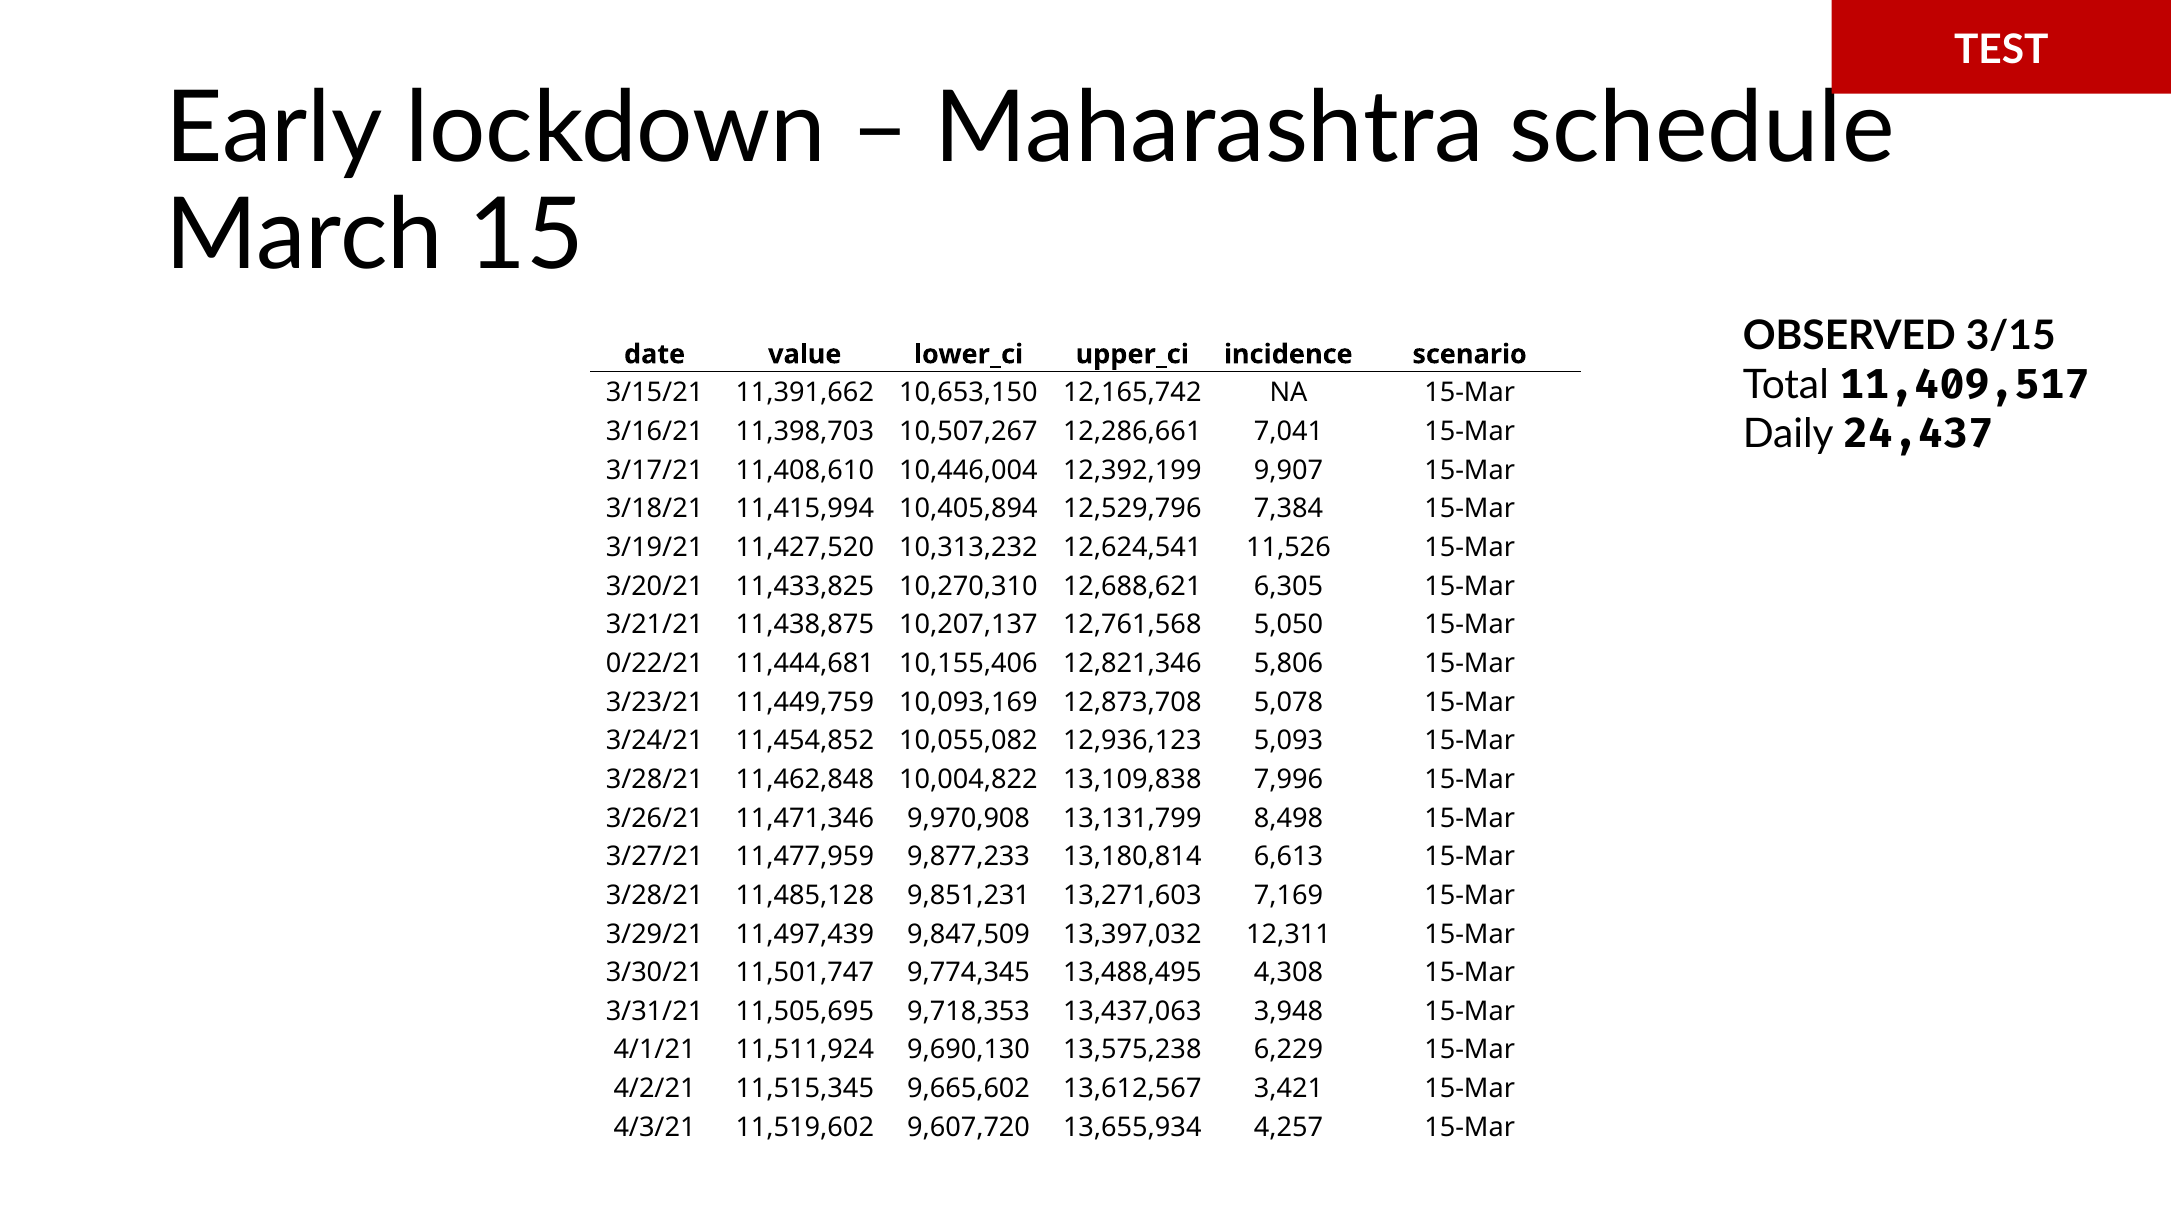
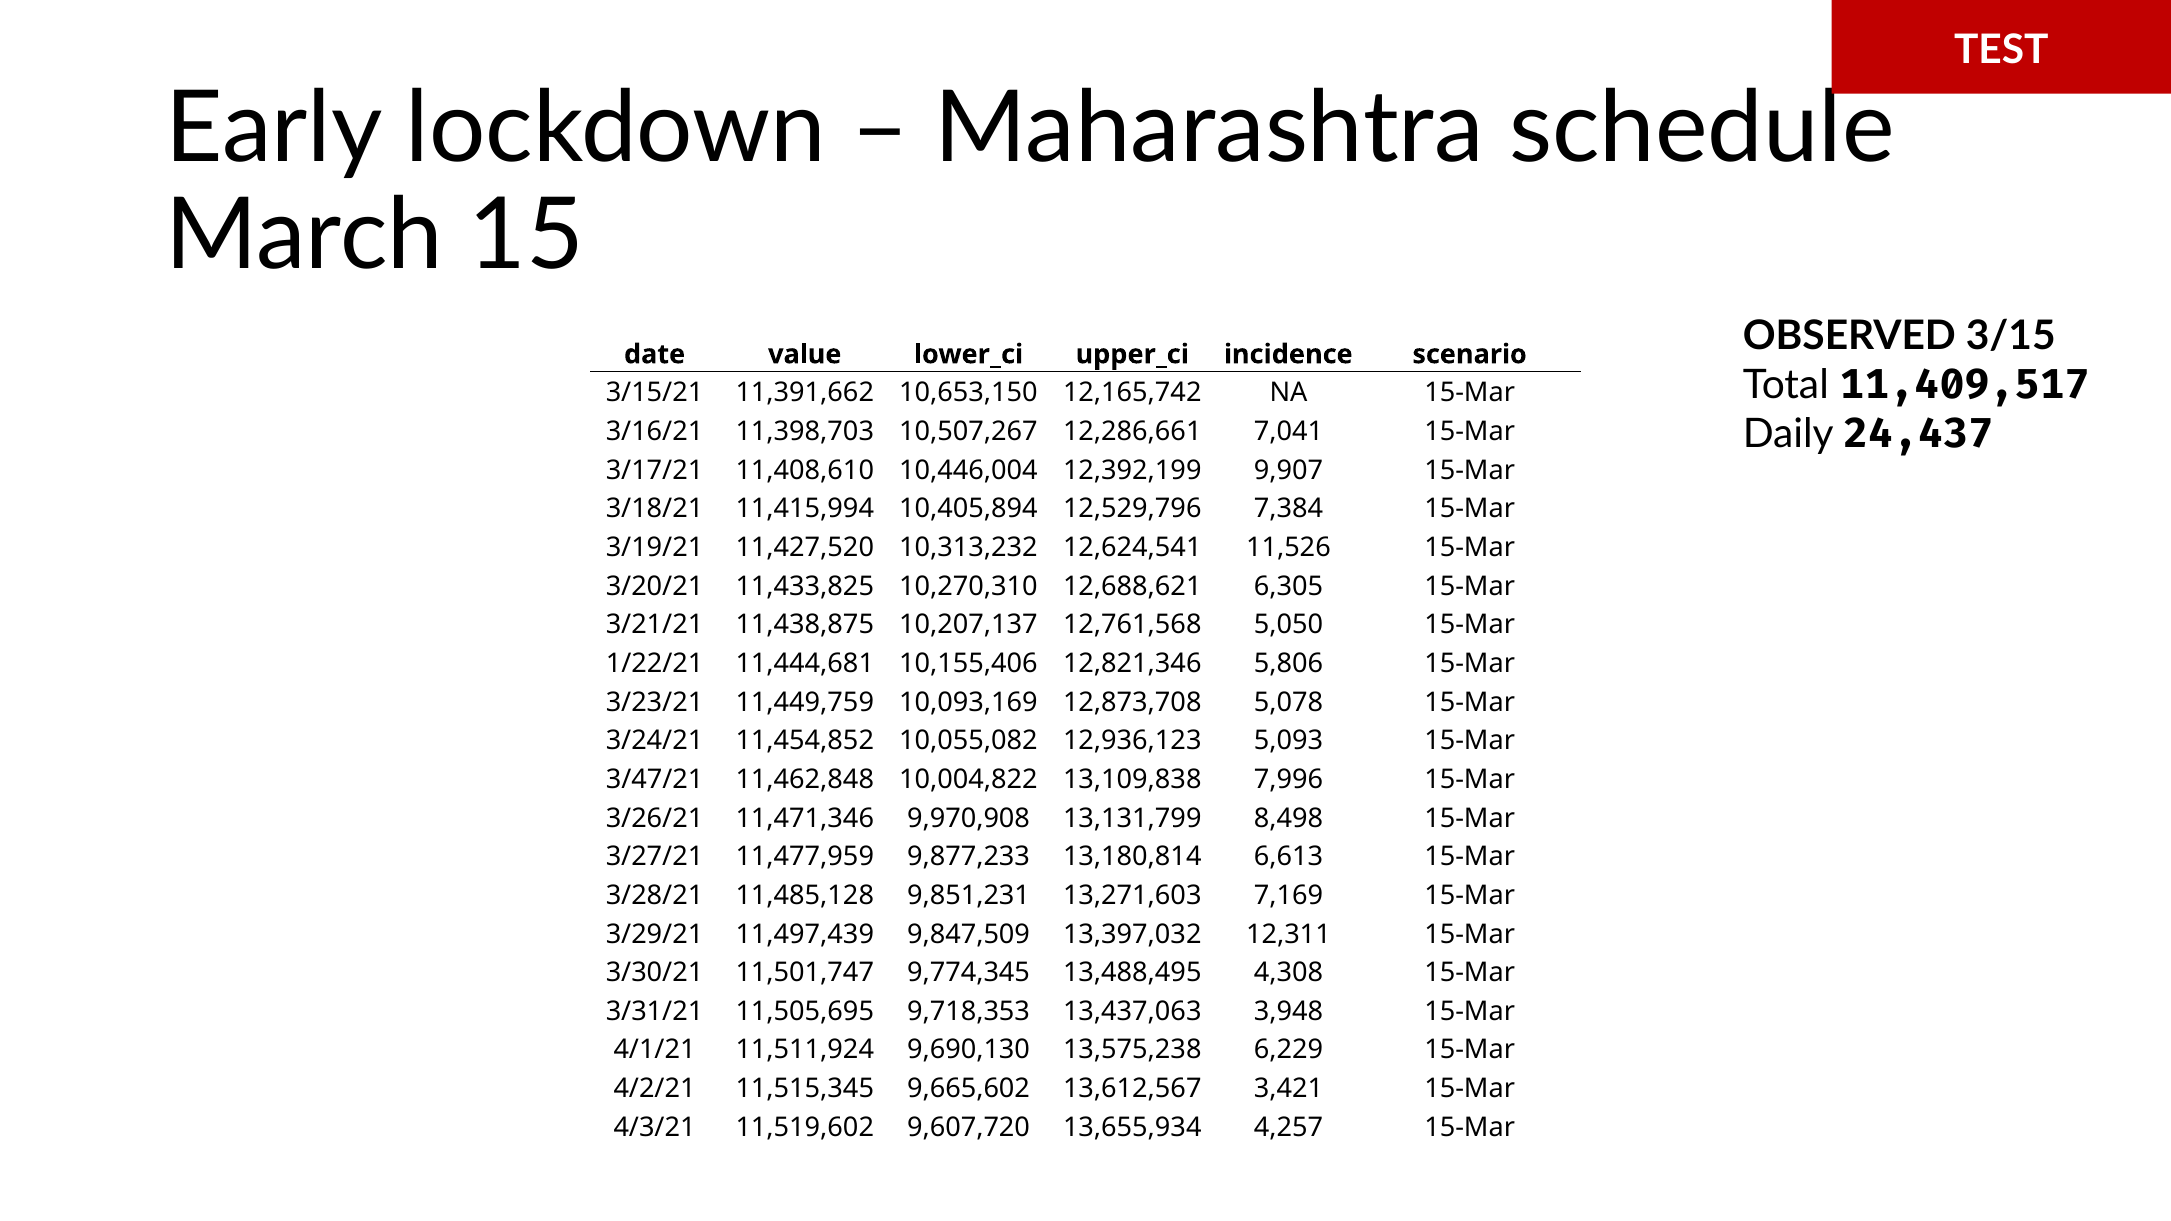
0/22/21: 0/22/21 -> 1/22/21 (655, 664)
3/28/21: 3/28/21 -> 3/47/21 (655, 780)
